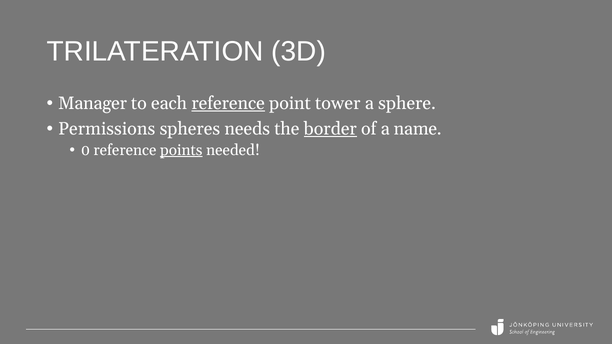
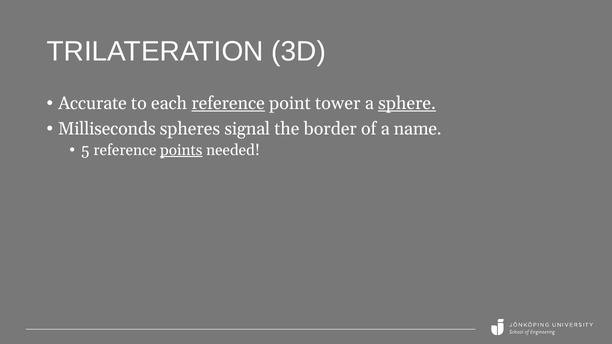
Manager: Manager -> Accurate (92, 103)
sphere underline: none -> present (407, 103)
Permissions: Permissions -> Milliseconds (107, 129)
needs: needs -> signal (247, 129)
border underline: present -> none (330, 129)
0: 0 -> 5 (85, 150)
